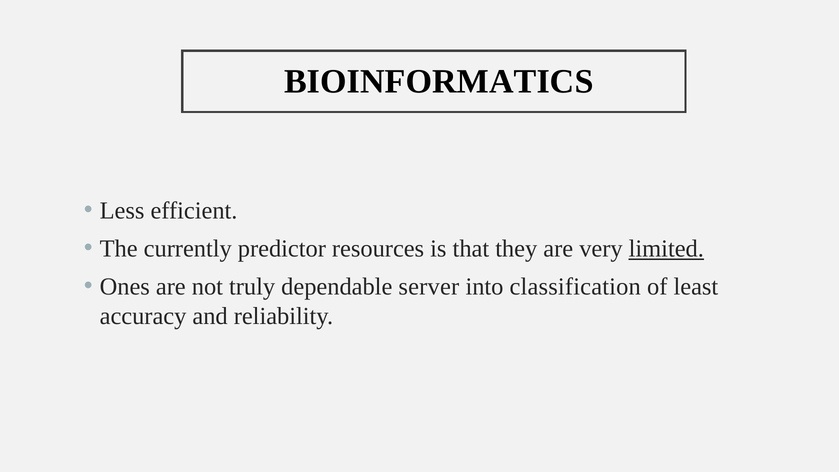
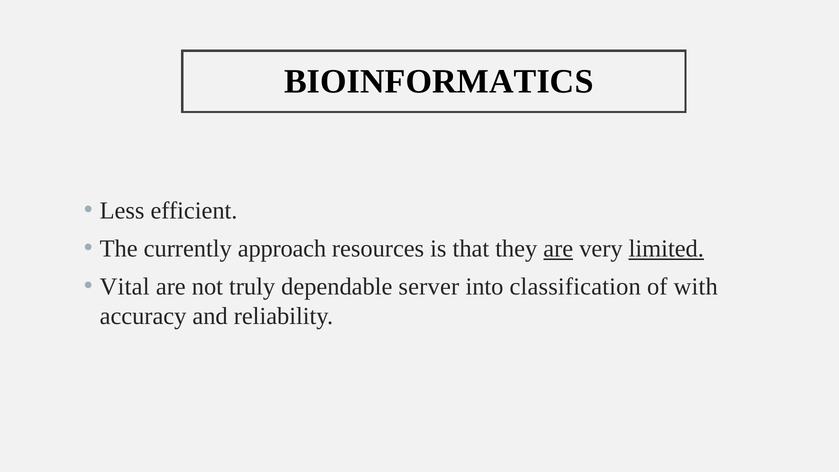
predictor: predictor -> approach (282, 249)
are underline: none -> present (558, 249)
Ones: Ones -> Vital (125, 287)
least: least -> with (696, 287)
